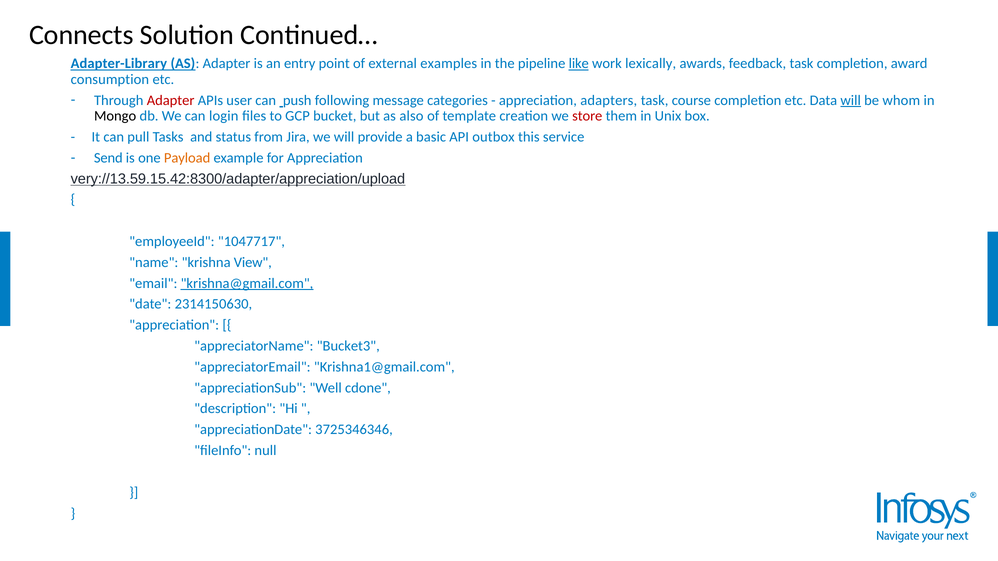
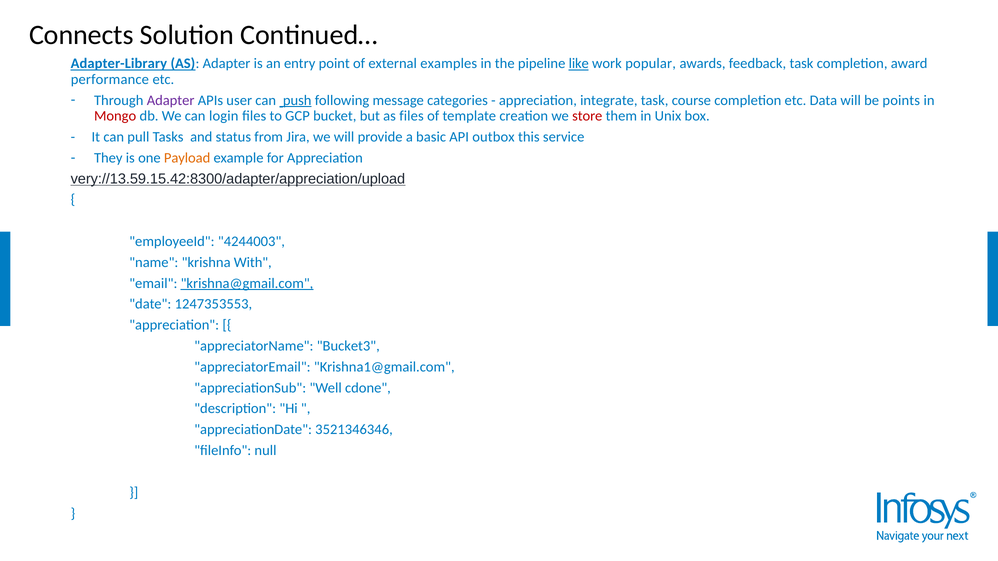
lexically: lexically -> popular (651, 64)
consumption: consumption -> performance (110, 79)
Adapter colour: red -> purple (171, 100)
push underline: none -> present (297, 100)
adapters: adapters -> integrate (609, 100)
will underline: present -> none (851, 100)
whom: whom -> points (901, 100)
Mongo colour: black -> red (115, 116)
as also: also -> files (411, 116)
Send: Send -> They (108, 158)
1047717: 1047717 -> 4244003 (251, 242)
View: View -> With (253, 263)
2314150630: 2314150630 -> 1247353553 (213, 304)
3725346346: 3725346346 -> 3521346346 (354, 430)
